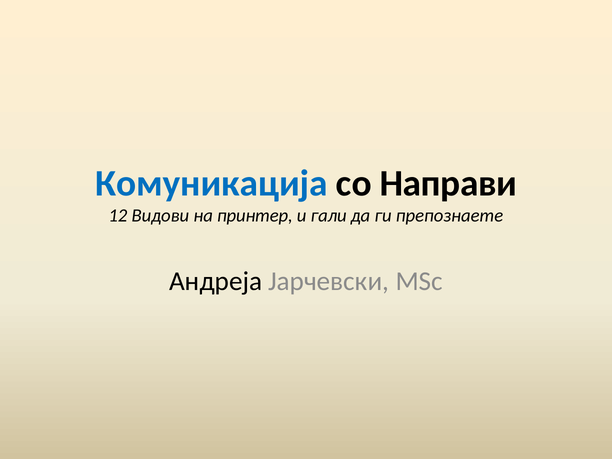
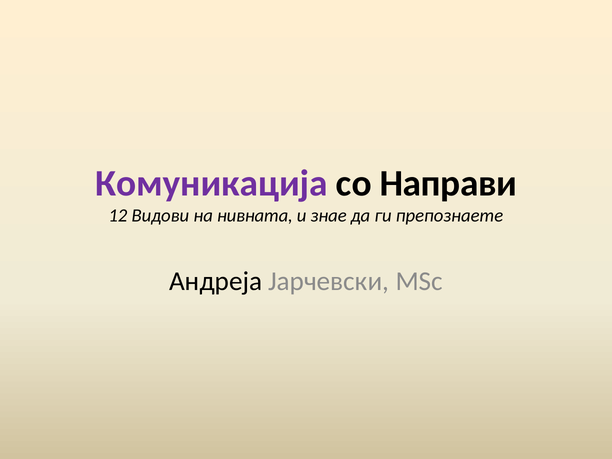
Комуникација colour: blue -> purple (211, 183)
принтер: принтер -> нивната (255, 216)
гали: гали -> знае (329, 216)
